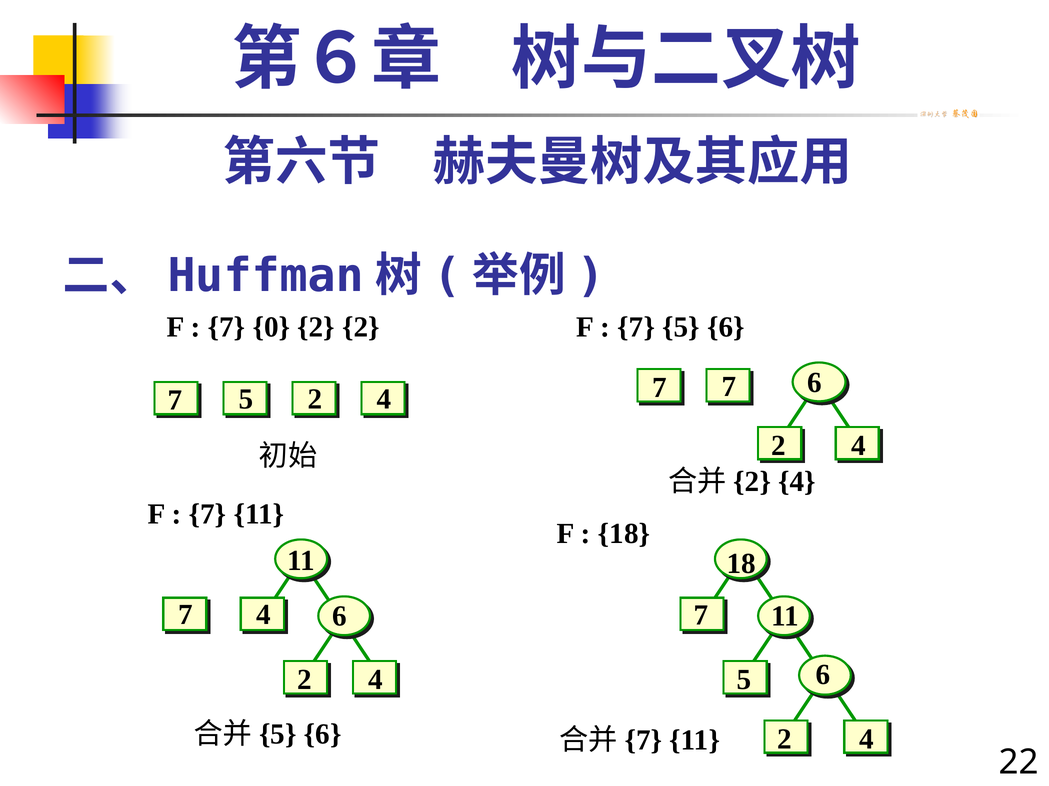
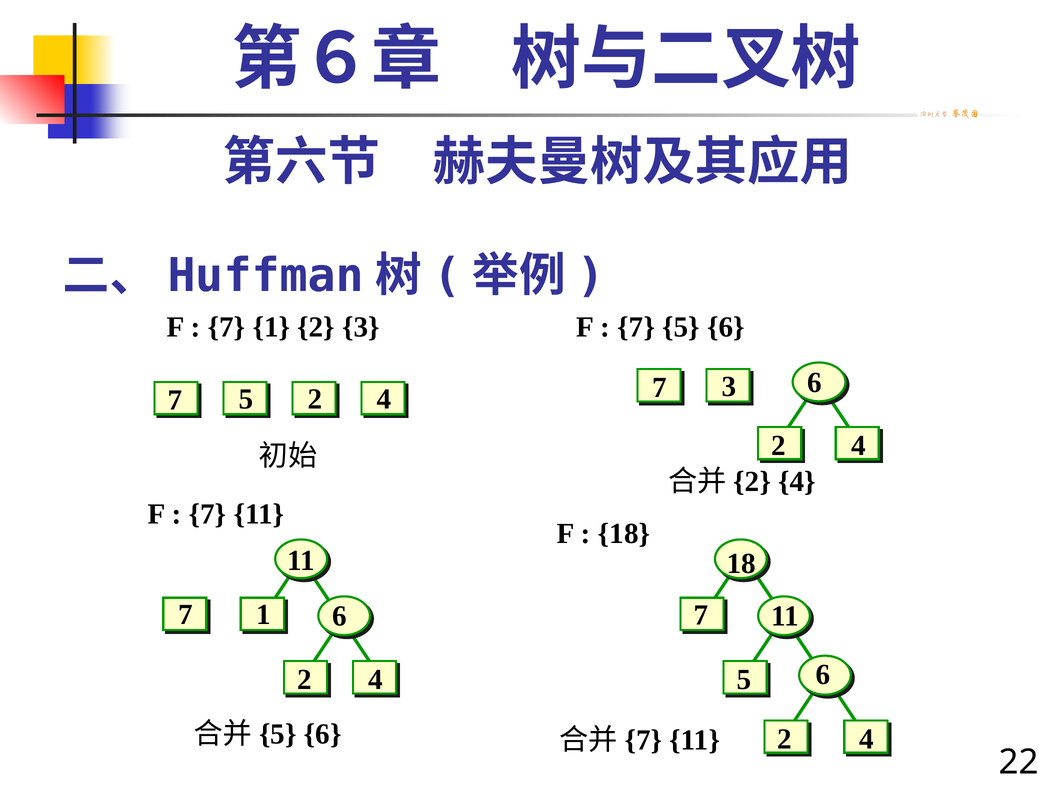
0: 0 -> 1 (271, 327)
2 2: 2 -> 3 (361, 327)
7 7: 7 -> 3 (729, 387)
4: 4 -> 1 (263, 615)
